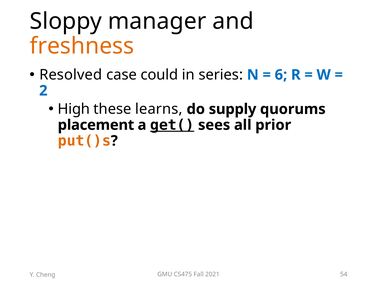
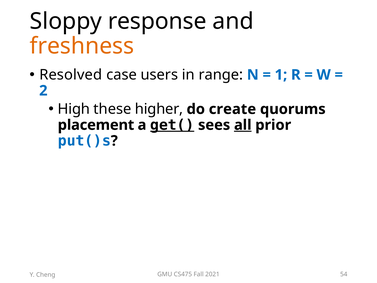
manager: manager -> response (157, 21)
could: could -> users (159, 75)
series: series -> range (221, 75)
6: 6 -> 1 (281, 75)
learns: learns -> higher (159, 109)
supply: supply -> create (232, 109)
all underline: none -> present (243, 125)
put()s colour: orange -> blue (84, 141)
